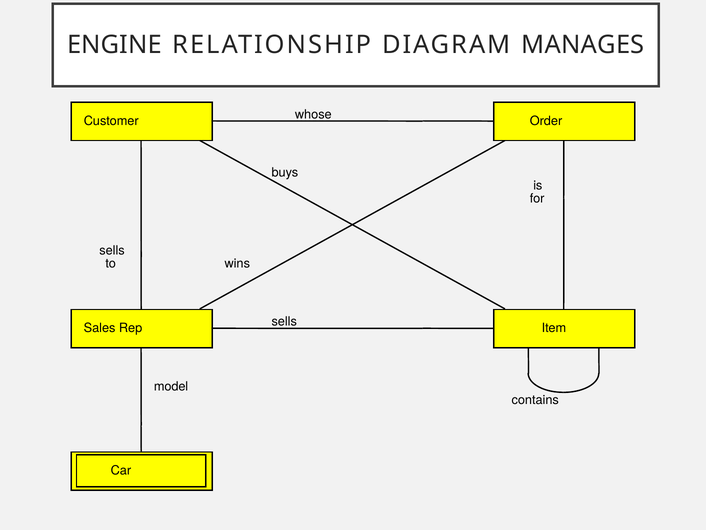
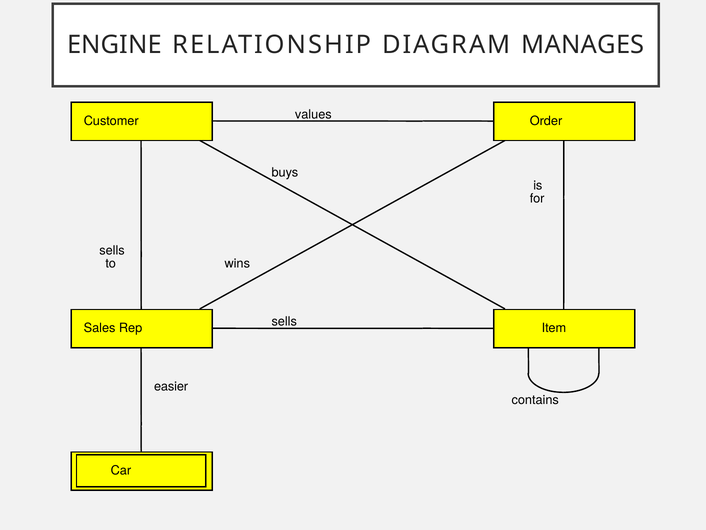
whose: whose -> values (313, 114)
model: model -> easier (171, 386)
